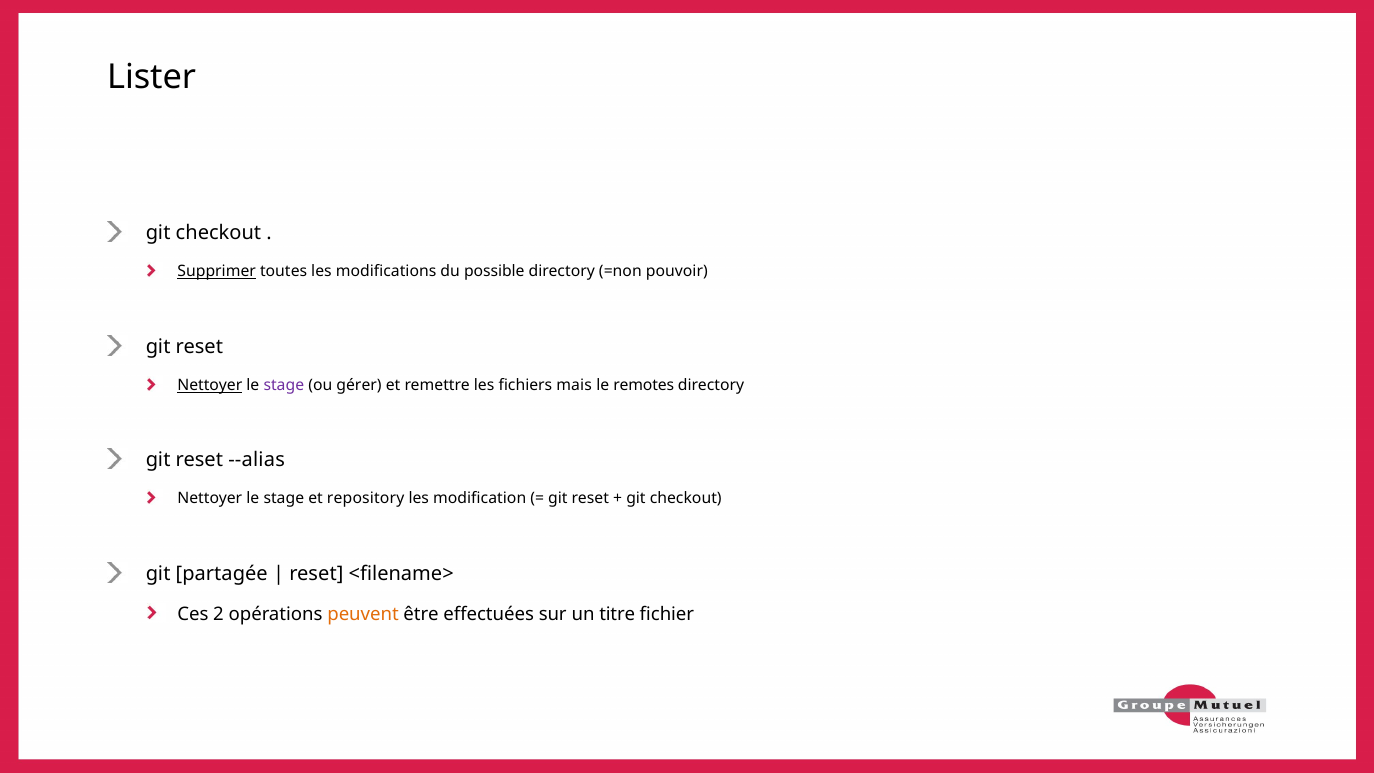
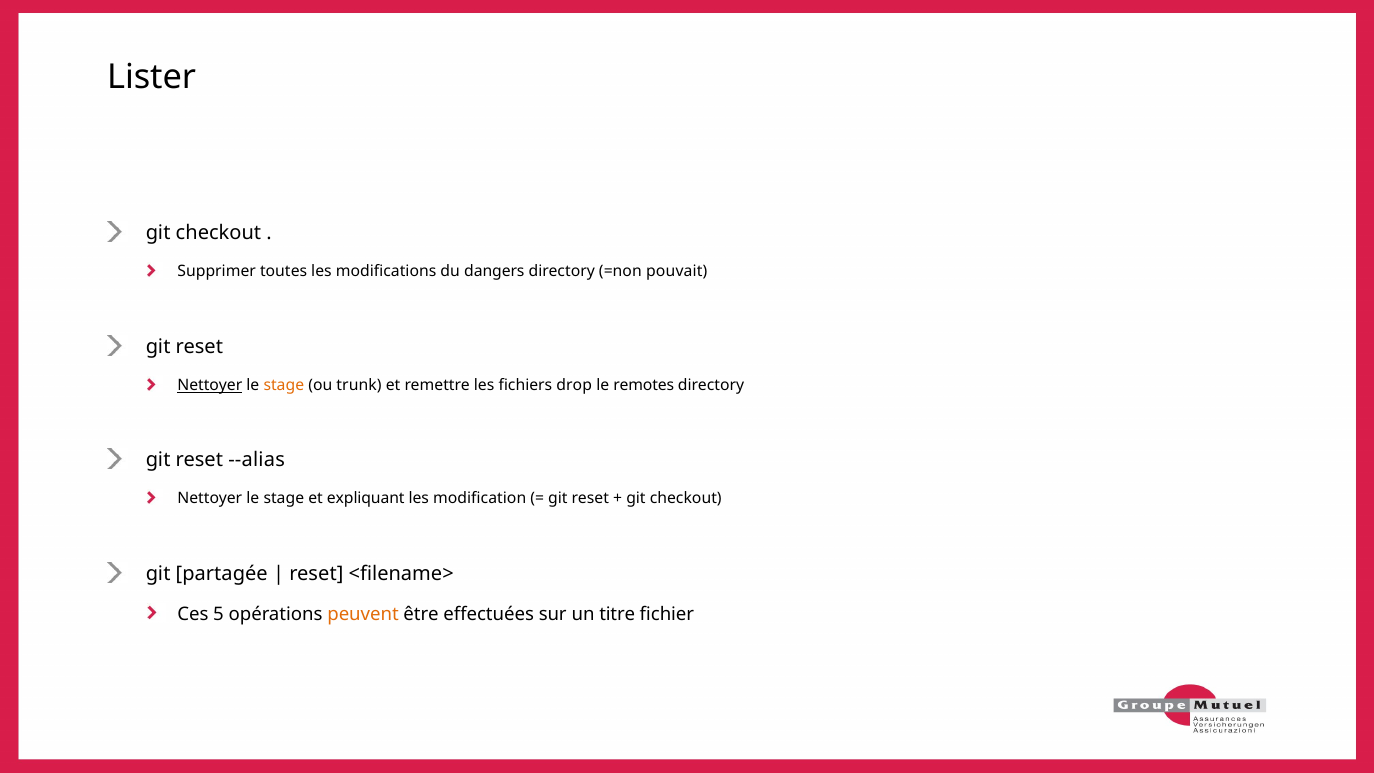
Supprimer underline: present -> none (217, 272)
possible: possible -> dangers (494, 272)
pouvoir: pouvoir -> pouvait (677, 272)
stage colour: purple -> orange (284, 385)
gérer: gérer -> trunk (359, 385)
mais: mais -> drop (574, 385)
repository: repository -> expliquant (366, 499)
2: 2 -> 5 (219, 614)
